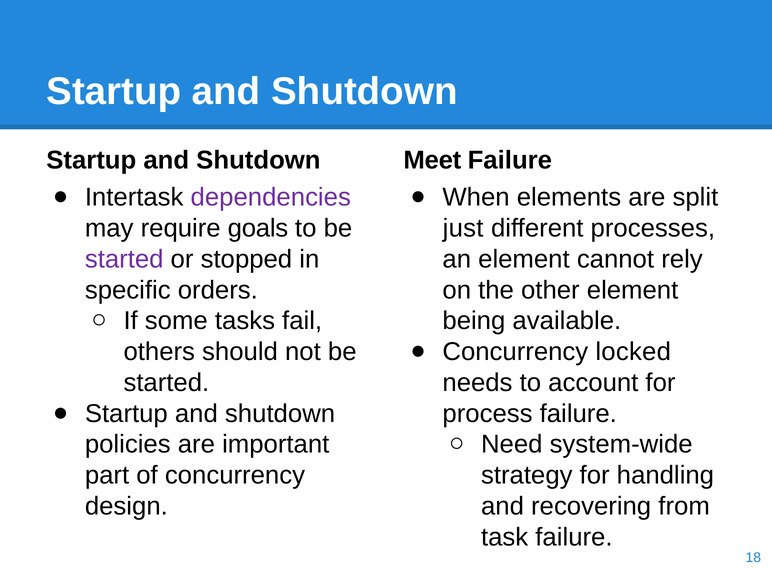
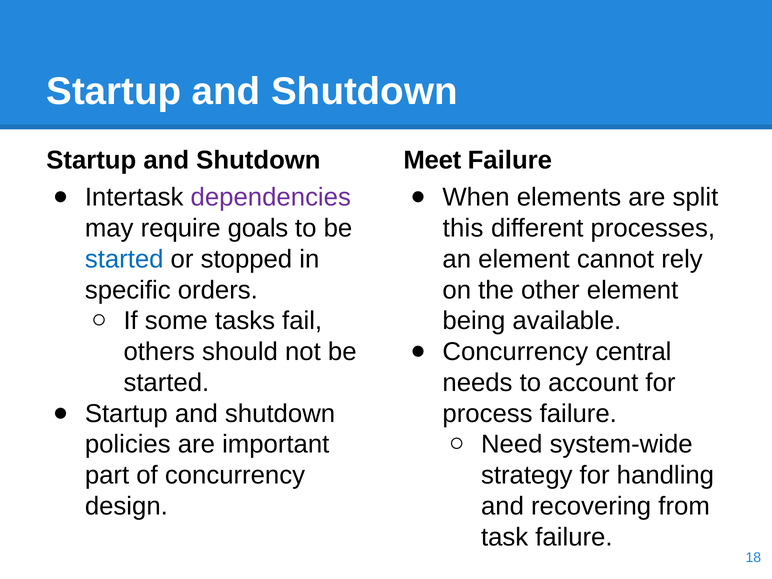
just: just -> this (463, 228)
started colour: purple -> blue (124, 259)
locked: locked -> central (633, 352)
